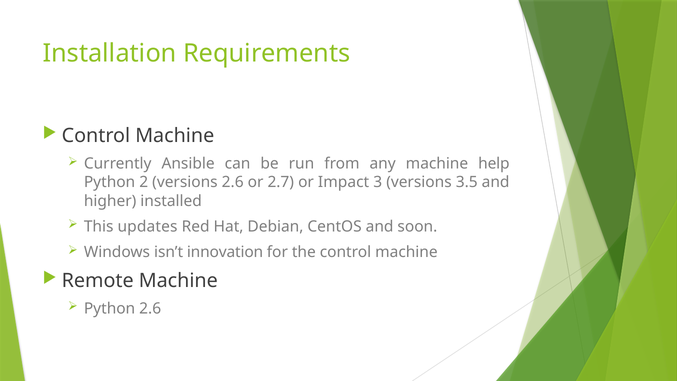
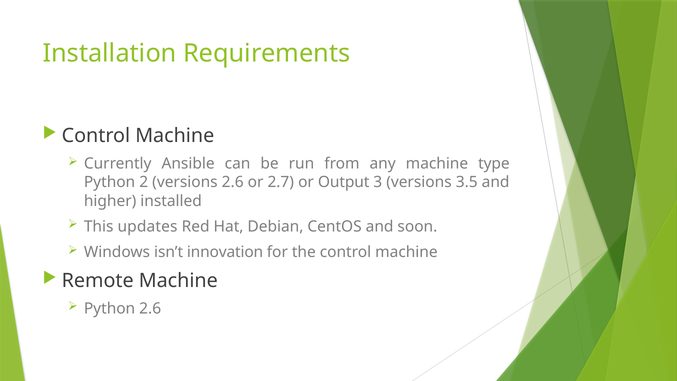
help: help -> type (494, 164)
Impact: Impact -> Output (344, 182)
